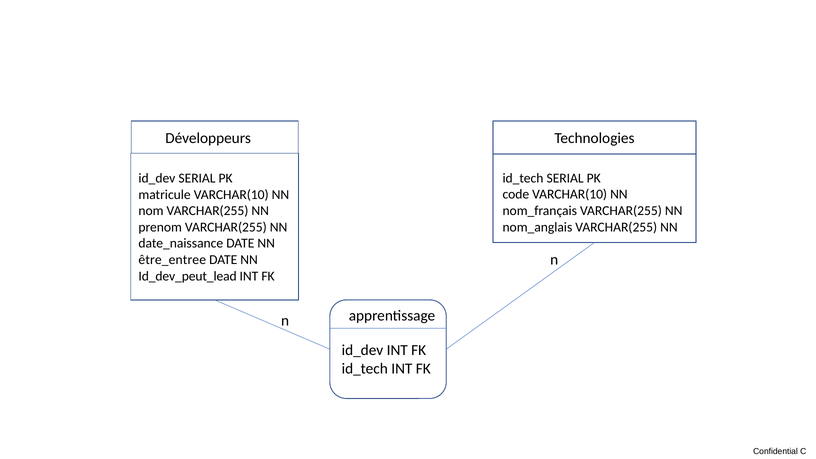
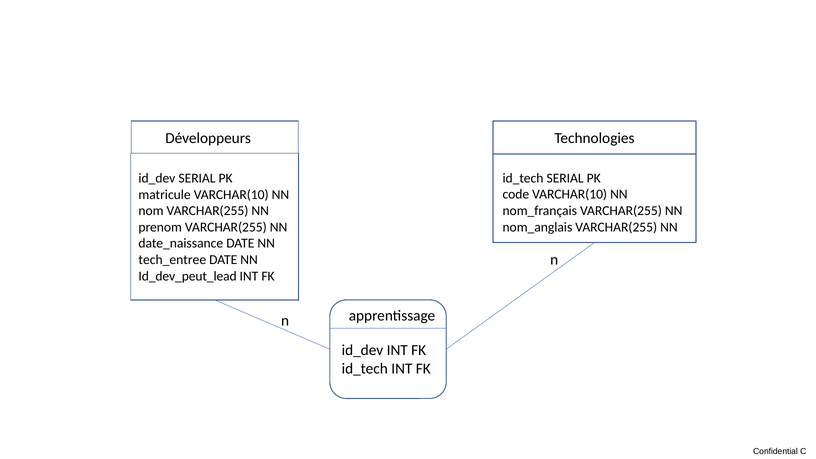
être_entree: être_entree -> tech_entree (172, 260)
